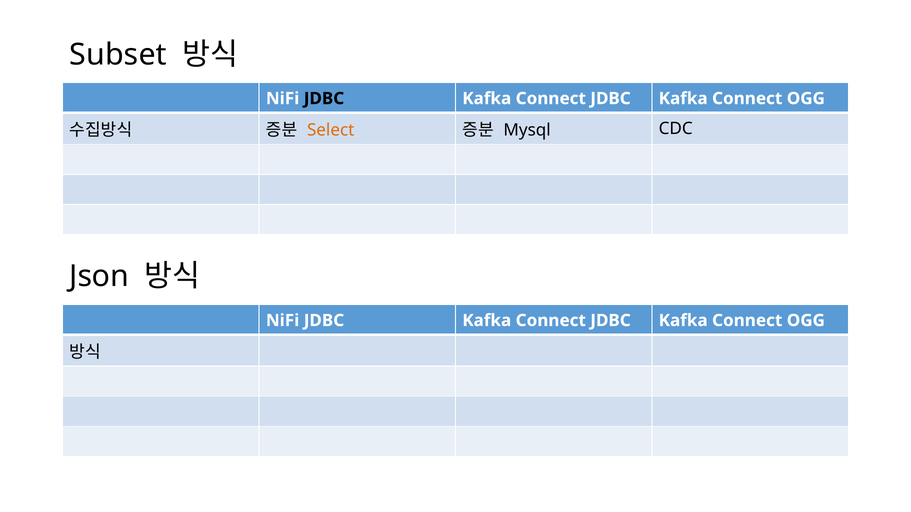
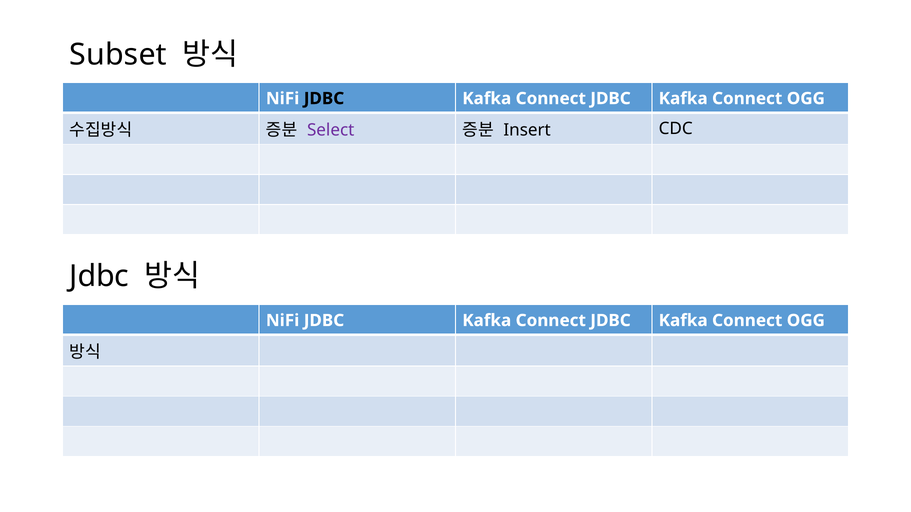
Select colour: orange -> purple (331, 130)
Mysql: Mysql -> Insert (527, 130)
Json: Json -> Jdbc (99, 276)
